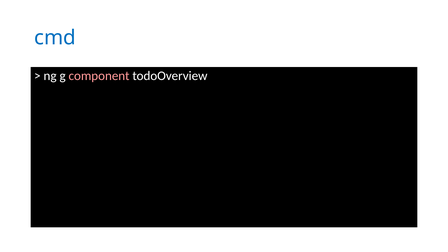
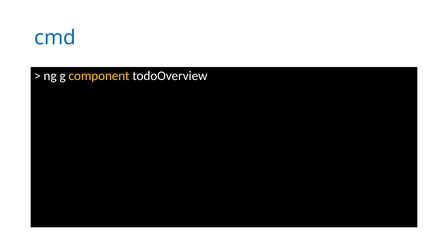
component colour: pink -> yellow (99, 76)
